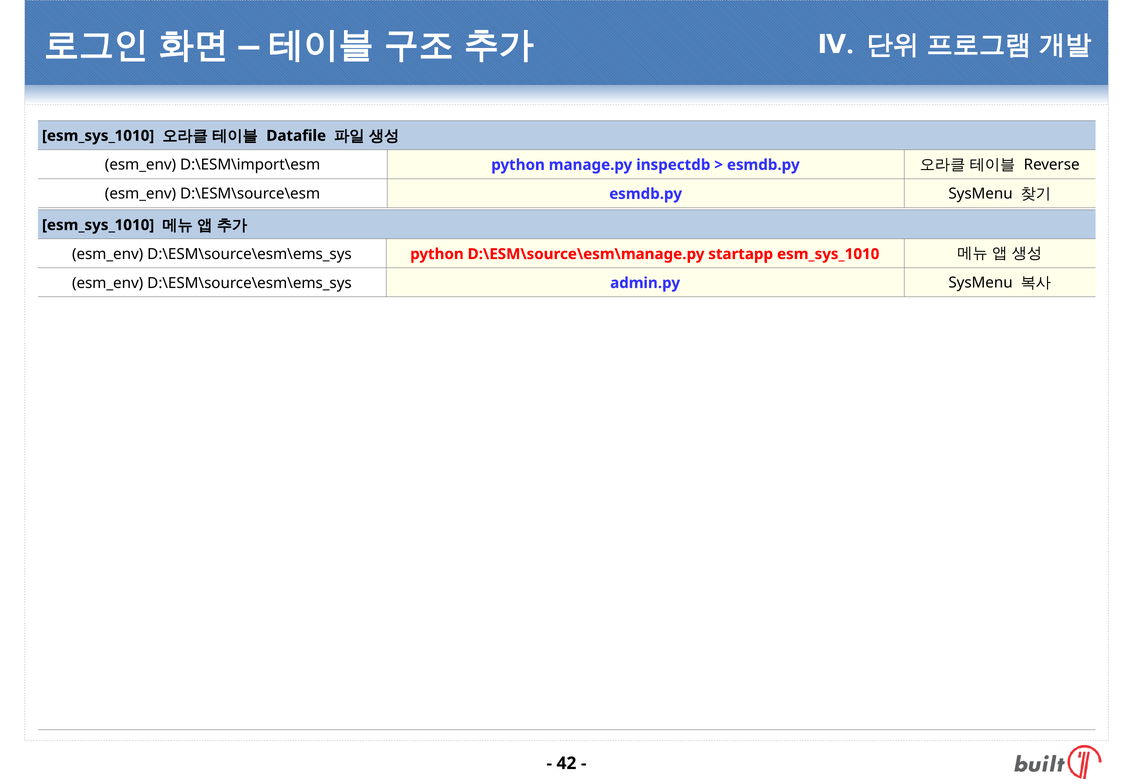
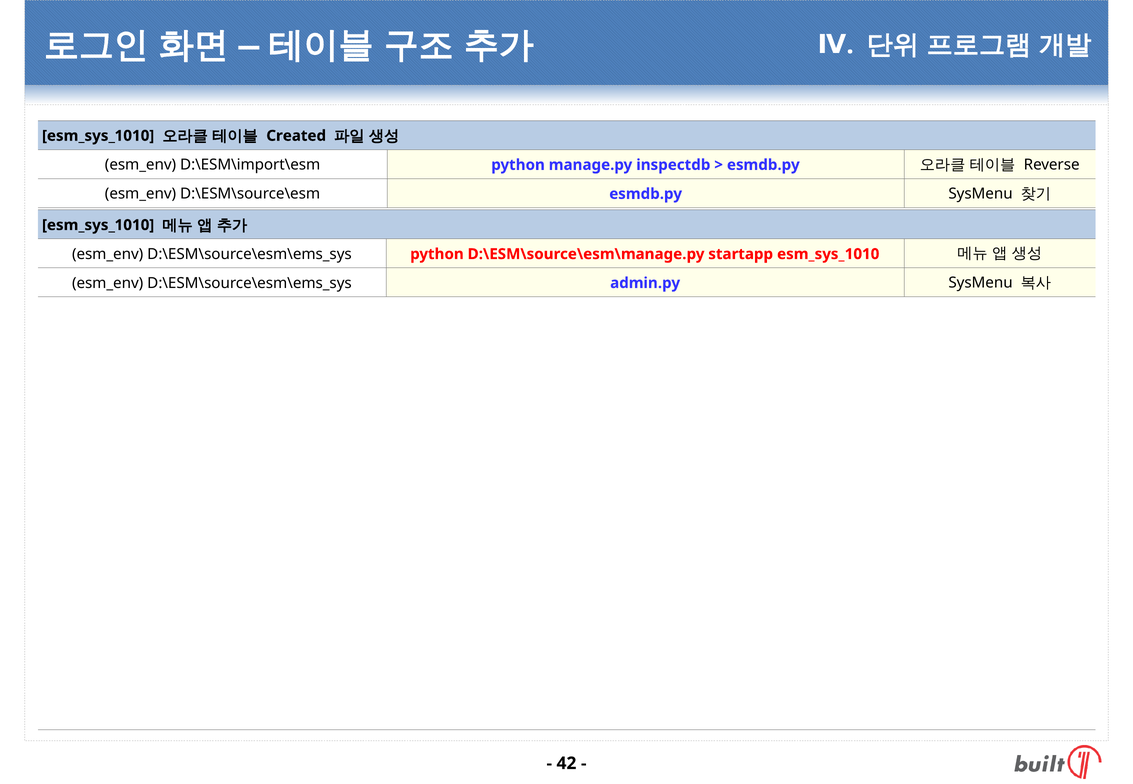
Datafile: Datafile -> Created (296, 136)
